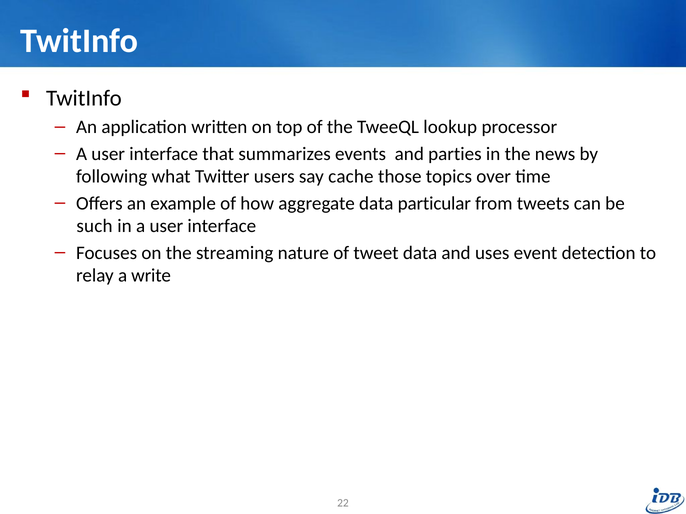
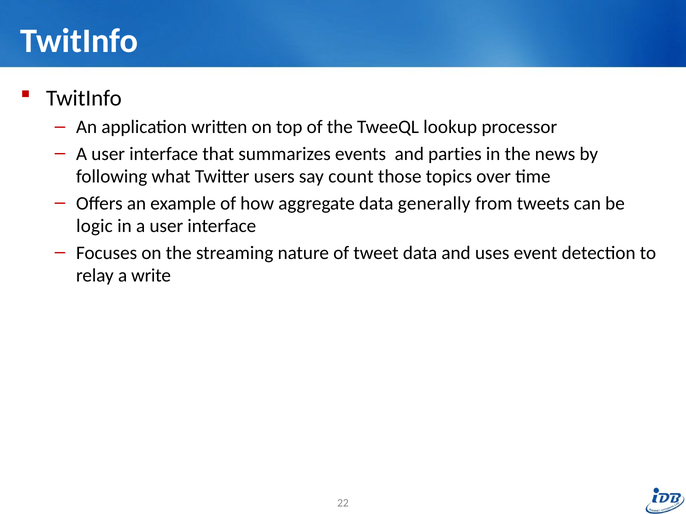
cache: cache -> count (351, 177)
particular: particular -> generally (434, 203)
such: such -> logic (94, 226)
